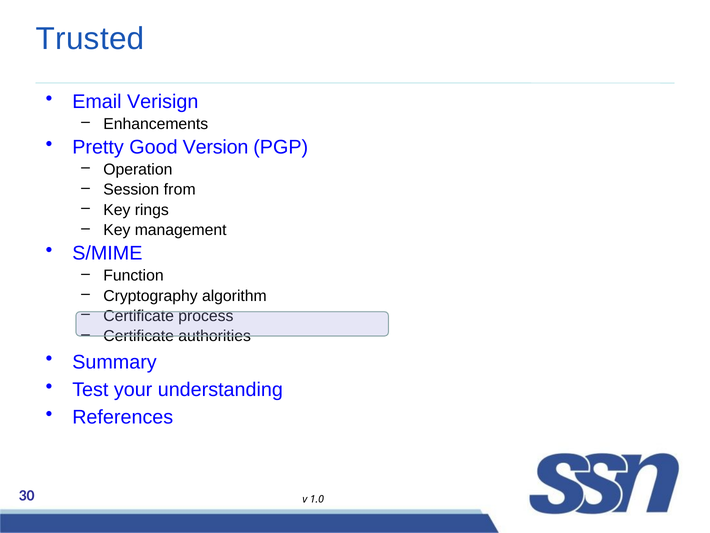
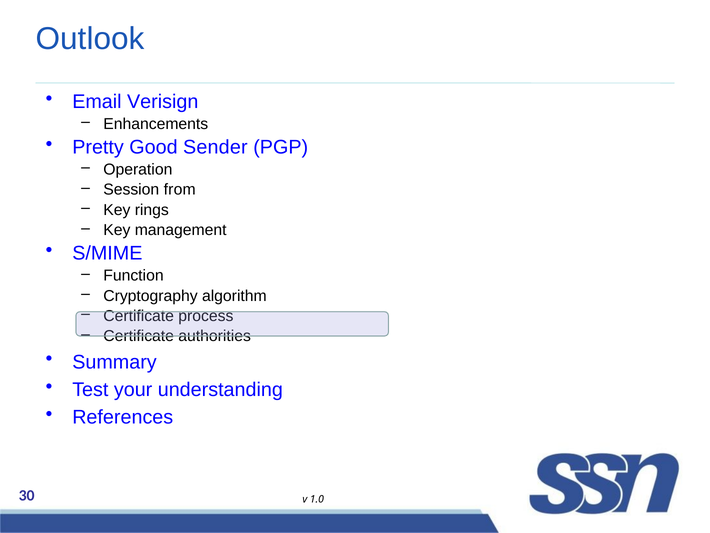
Trusted: Trusted -> Outlook (90, 39)
Version: Version -> Sender (215, 147)
